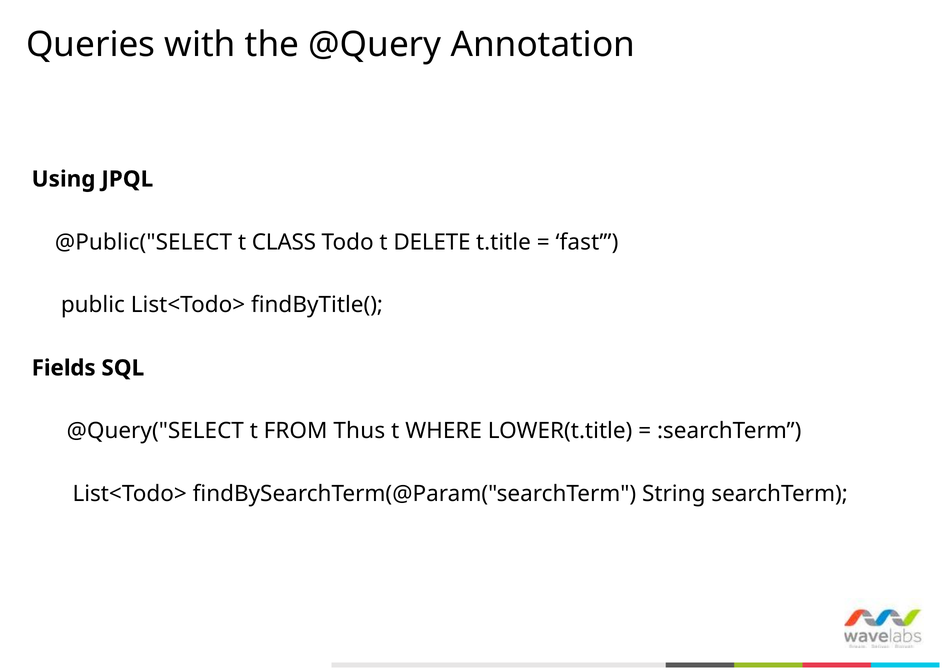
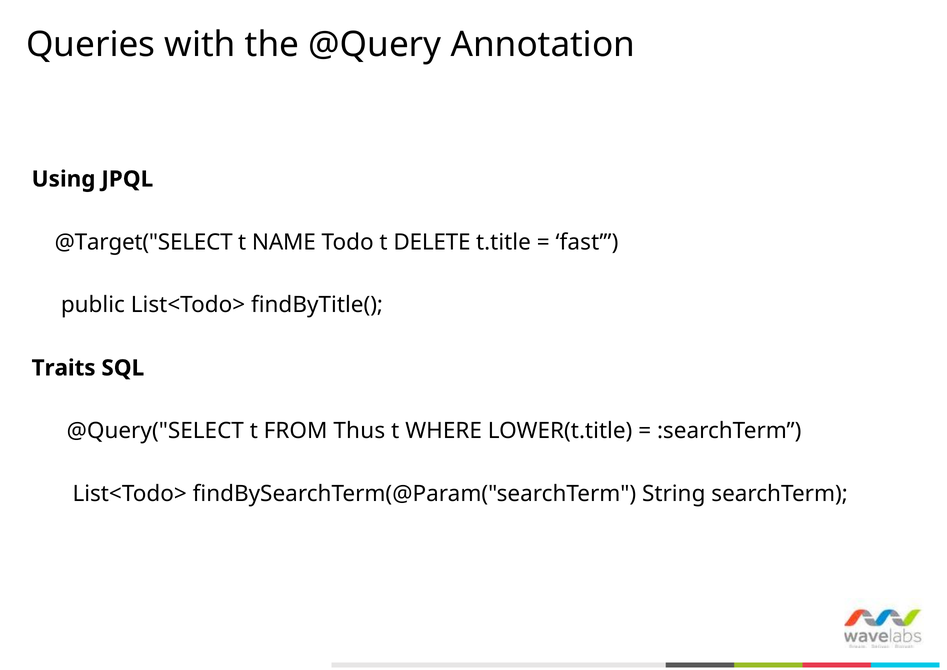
@Public("SELECT: @Public("SELECT -> @Target("SELECT (144, 242)
CLASS: CLASS -> NAME (284, 242)
Fields: Fields -> Traits (64, 368)
